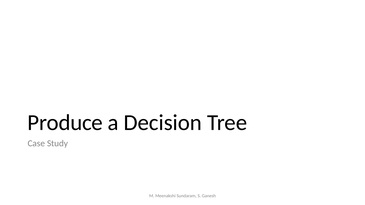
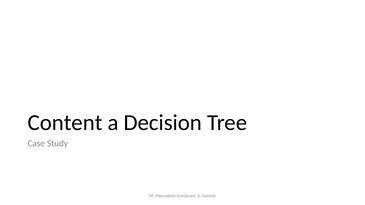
Produce: Produce -> Content (65, 123)
